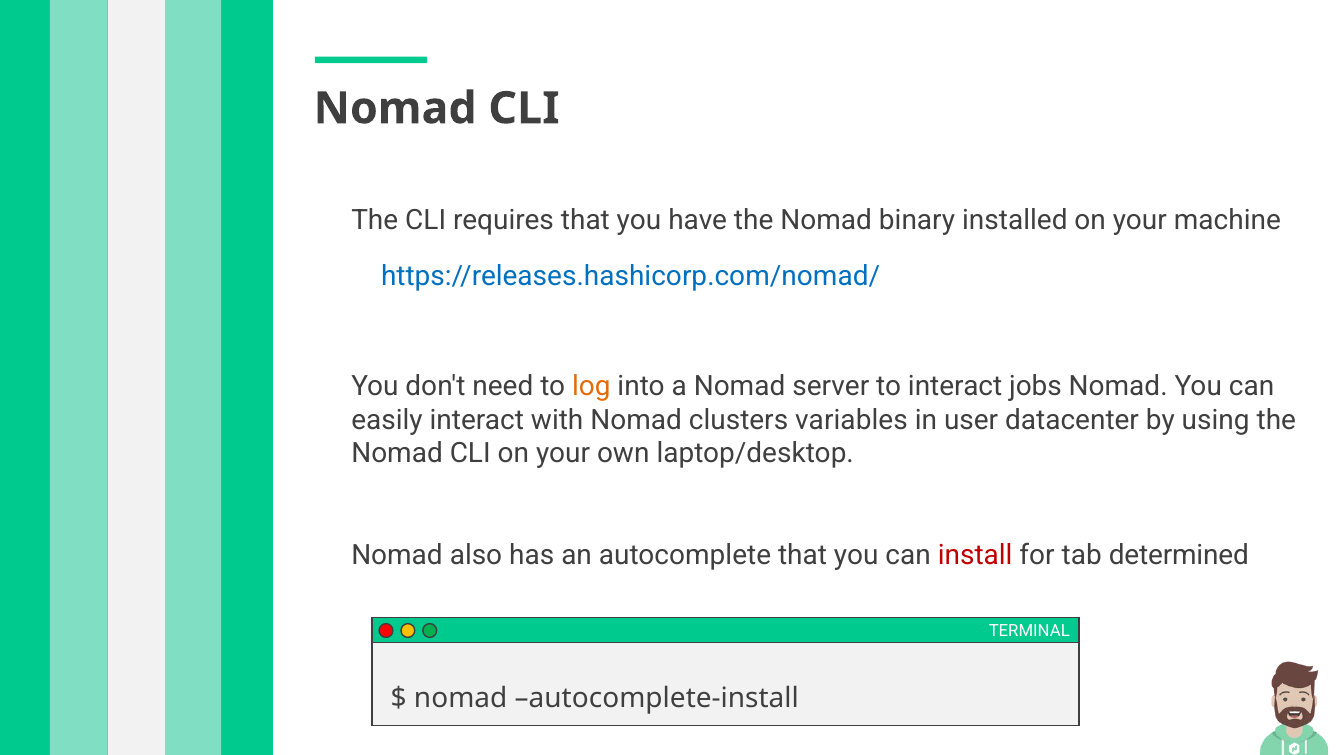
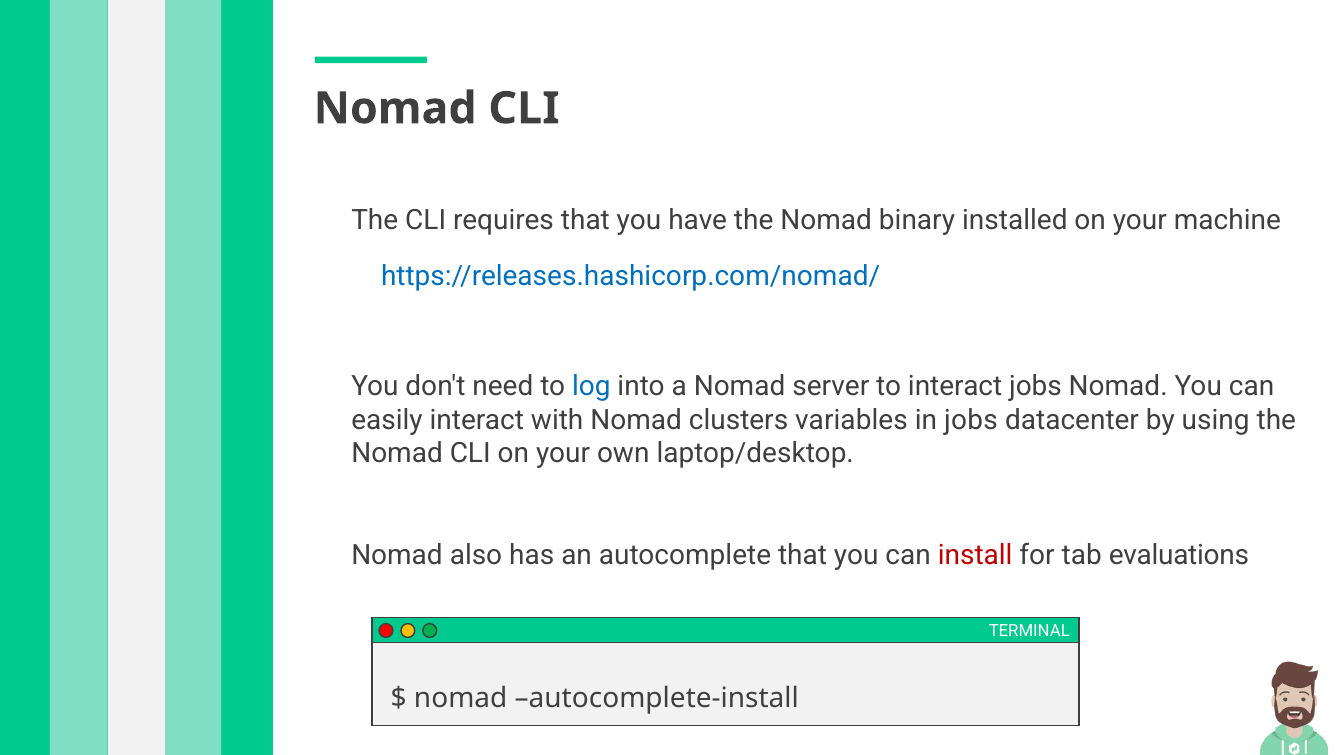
log colour: orange -> blue (591, 387)
in user: user -> jobs (971, 420)
determined: determined -> evaluations (1179, 556)
